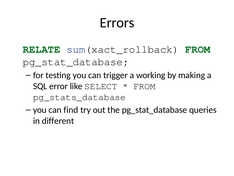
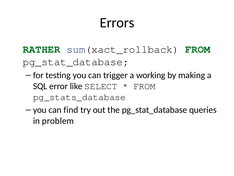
RELATE: RELATE -> RATHER (42, 49)
different: different -> problem (58, 121)
